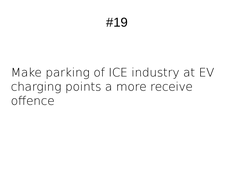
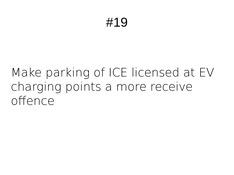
industry: industry -> licensed (156, 73)
